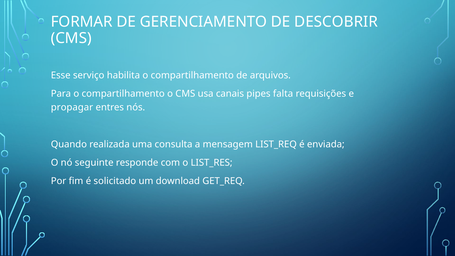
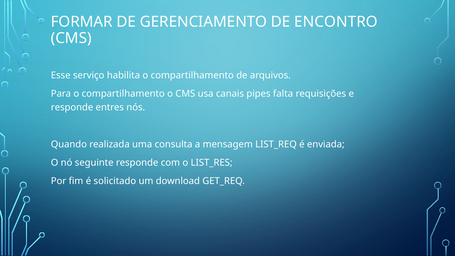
DESCOBRIR: DESCOBRIR -> ENCONTRO (336, 22)
propagar: propagar -> responde (72, 107)
